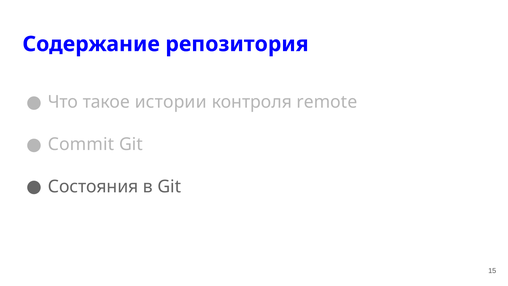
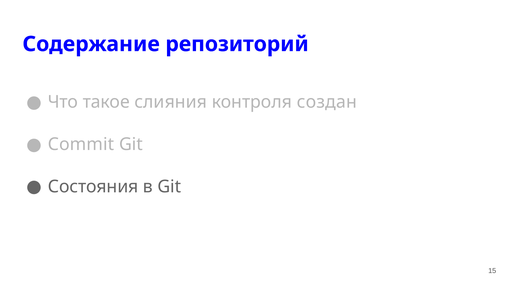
репозитория: репозитория -> репозиторий (237, 44)
истории: истории -> слияния (171, 102)
remote: remote -> создан (327, 102)
